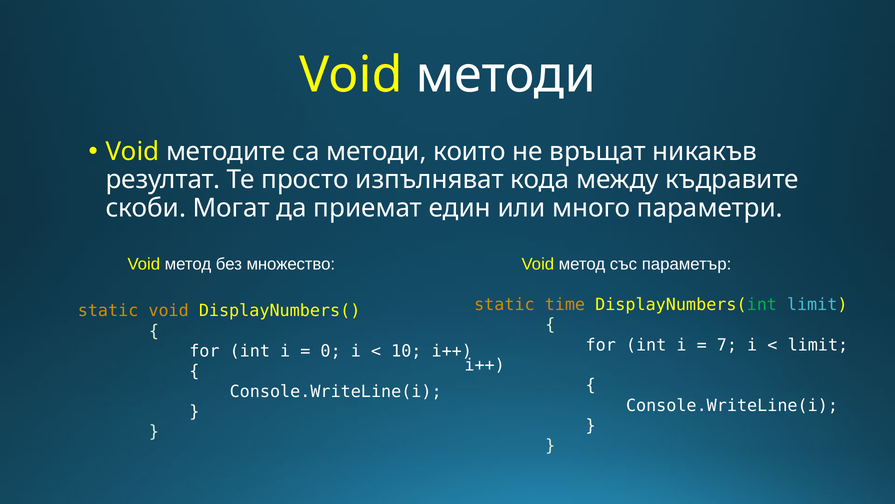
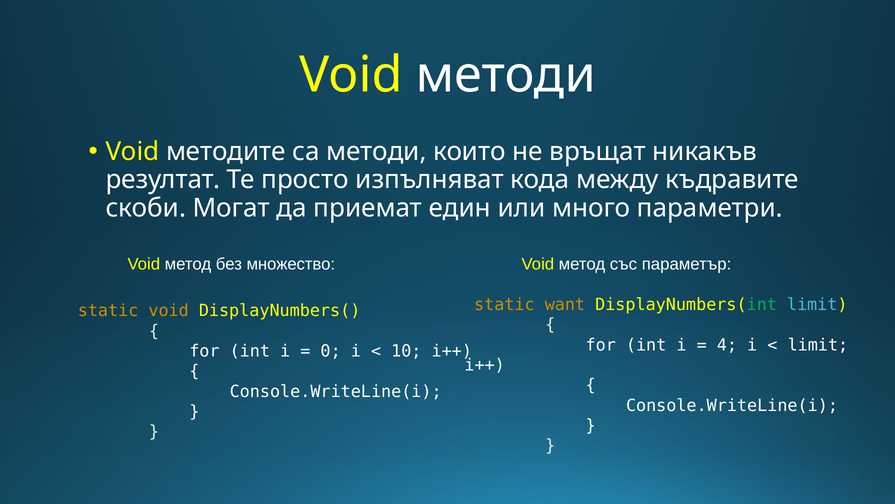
time: time -> want (565, 304)
7: 7 -> 4 (727, 345)
